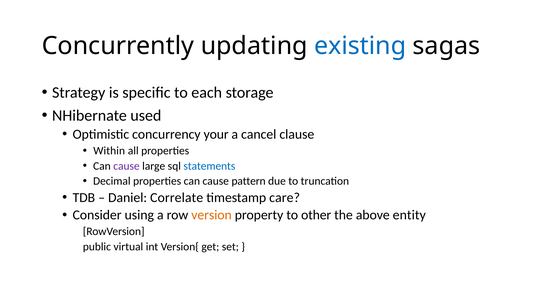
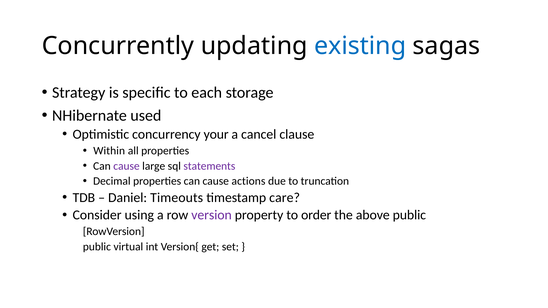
statements colour: blue -> purple (209, 166)
pattern: pattern -> actions (248, 181)
Correlate: Correlate -> Timeouts (177, 198)
version colour: orange -> purple (212, 215)
other: other -> order (316, 215)
above entity: entity -> public (409, 215)
